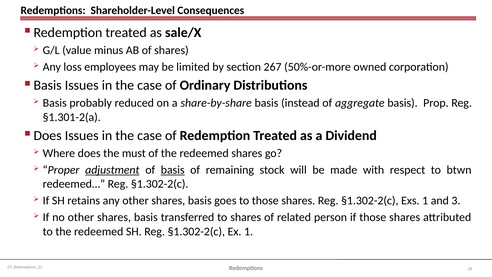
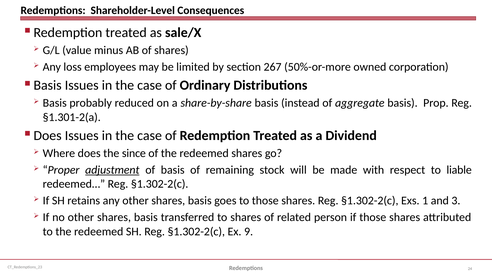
must: must -> since (134, 153)
basis underline: present -> none (173, 170)
btwn: btwn -> liable (459, 170)
Ex 1: 1 -> 9 (249, 231)
